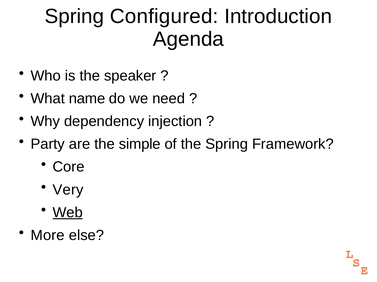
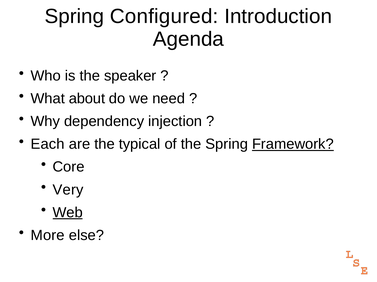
name: name -> about (87, 99)
Party: Party -> Each (48, 145)
simple: simple -> typical (140, 145)
Framework underline: none -> present (293, 145)
